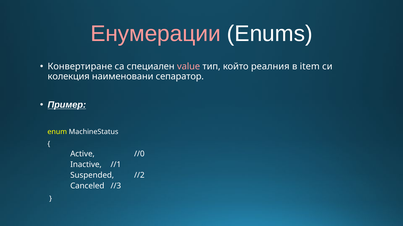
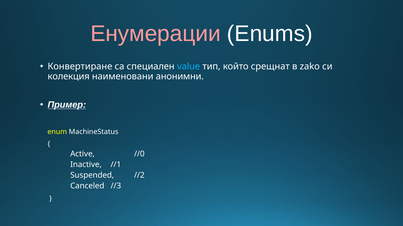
value colour: pink -> light blue (189, 67)
реалния: реалния -> срещнат (270, 67)
item: item -> zako (310, 67)
сепаратор: сепаратор -> анонимни (180, 77)
